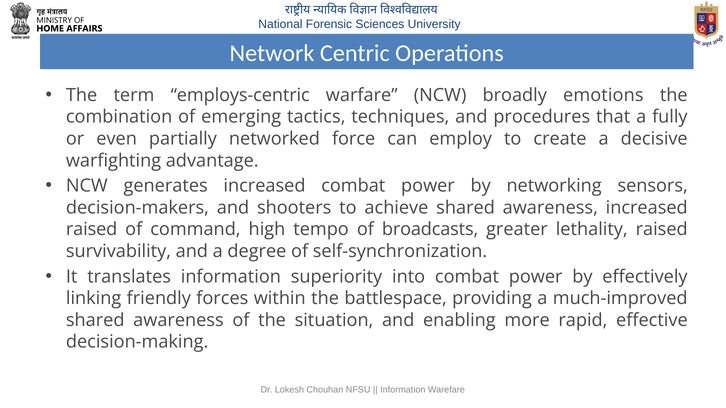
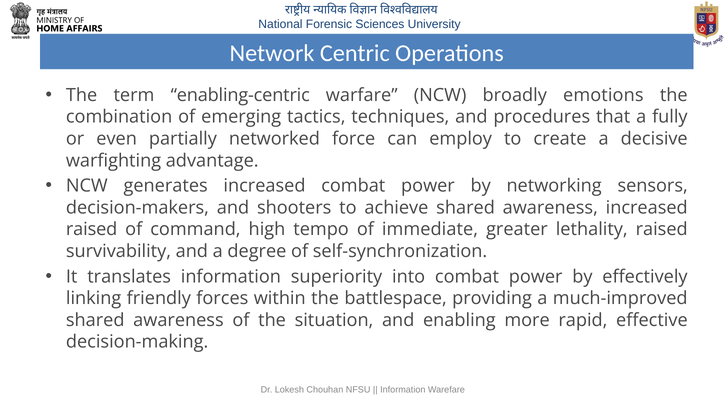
employs-centric: employs-centric -> enabling-centric (240, 95)
broadcasts: broadcasts -> immediate (430, 230)
